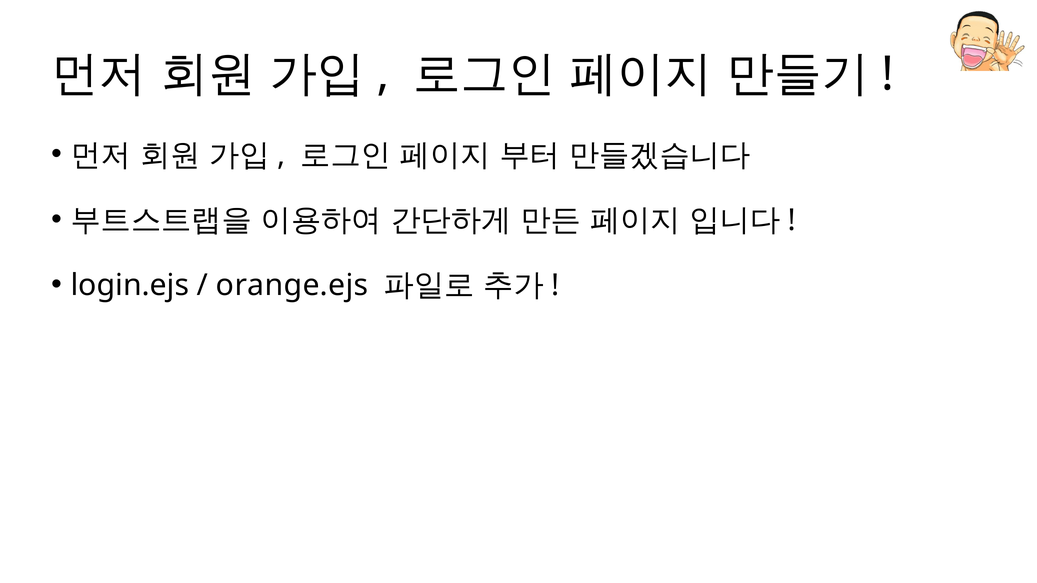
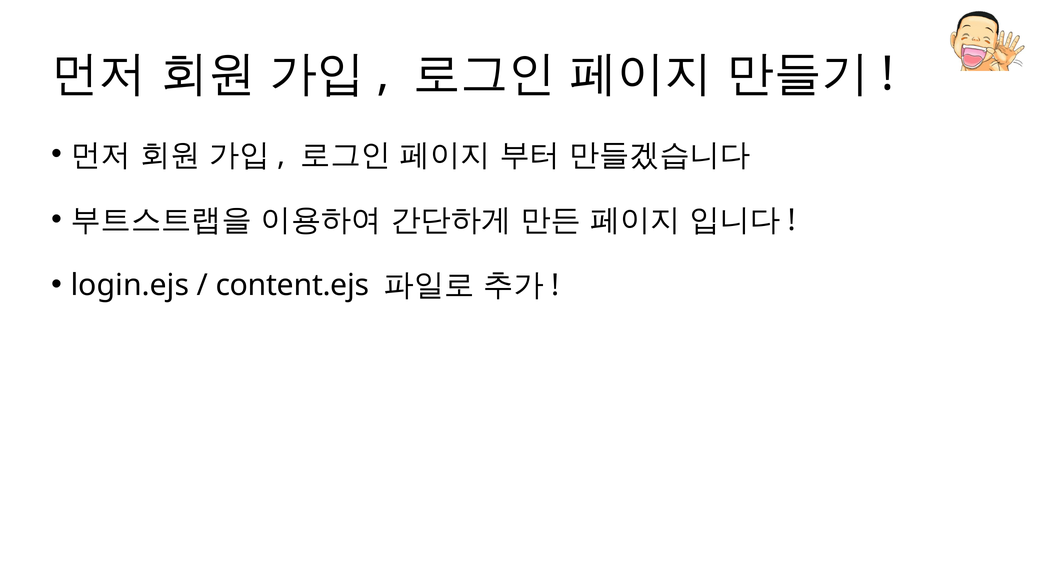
orange.ejs: orange.ejs -> content.ejs (292, 285)
